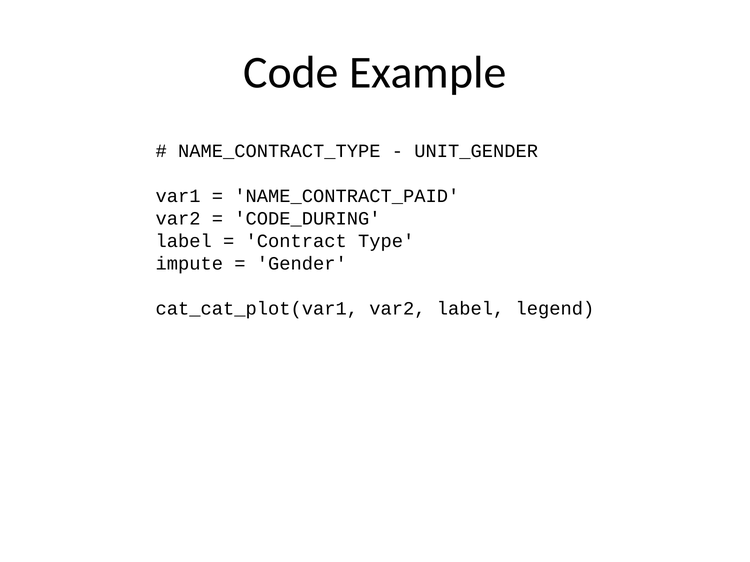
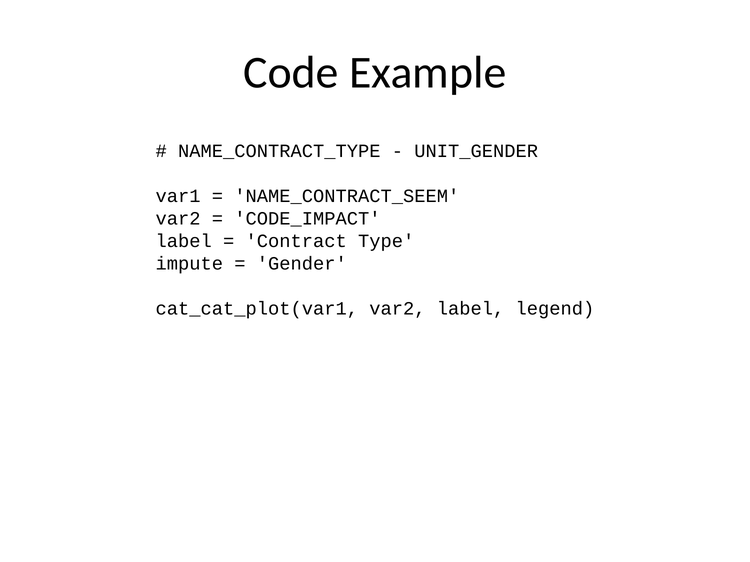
NAME_CONTRACT_PAID: NAME_CONTRACT_PAID -> NAME_CONTRACT_SEEM (347, 196)
CODE_DURING: CODE_DURING -> CODE_IMPACT (307, 219)
